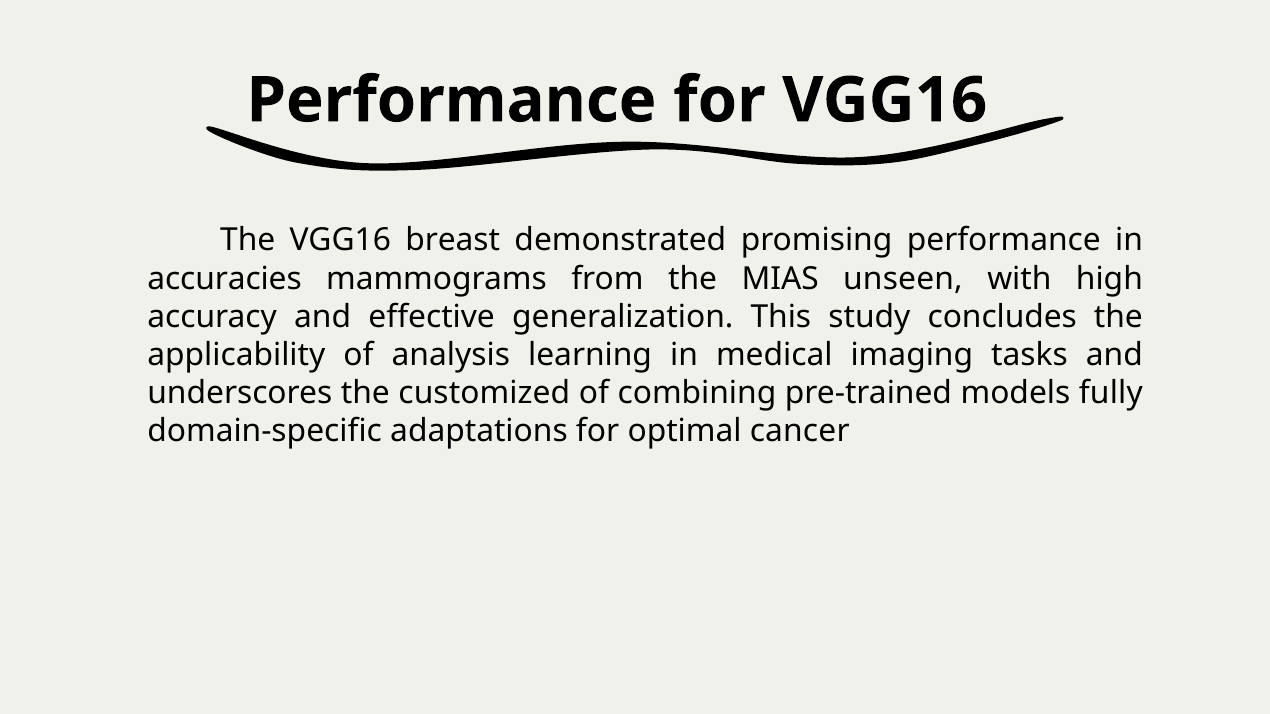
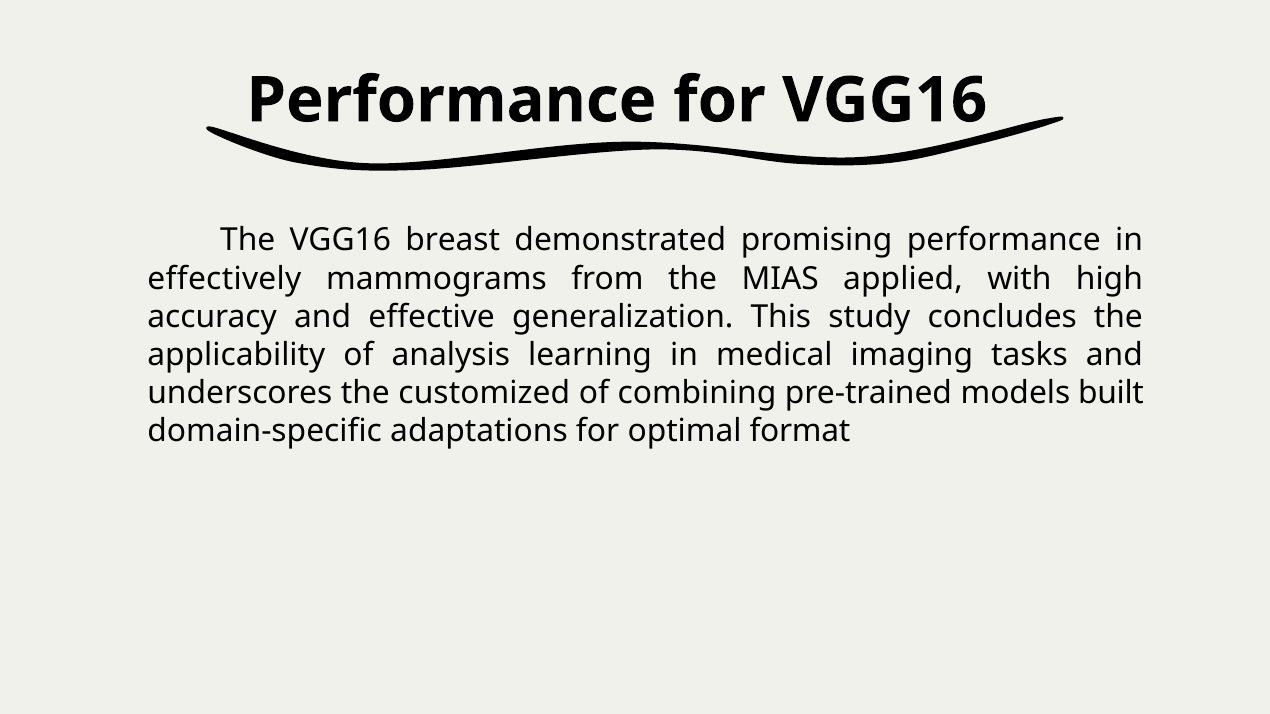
accuracies: accuracies -> effectively (224, 279)
unseen: unseen -> applied (903, 279)
fully: fully -> built (1111, 393)
cancer: cancer -> format (800, 431)
